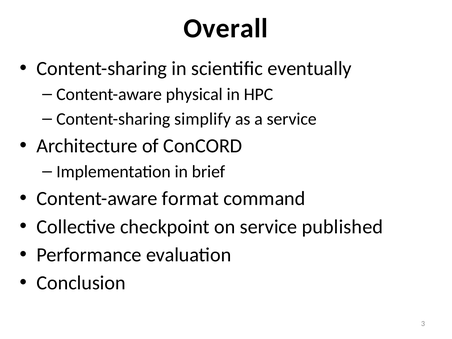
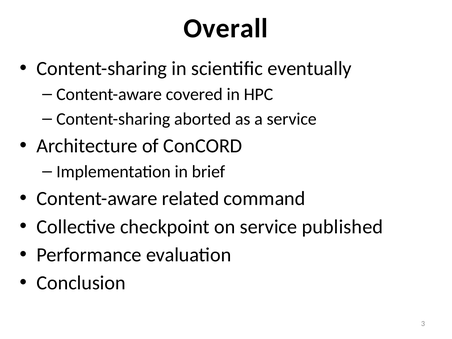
physical: physical -> covered (194, 94)
simplify: simplify -> aborted (203, 119)
format: format -> related (191, 199)
